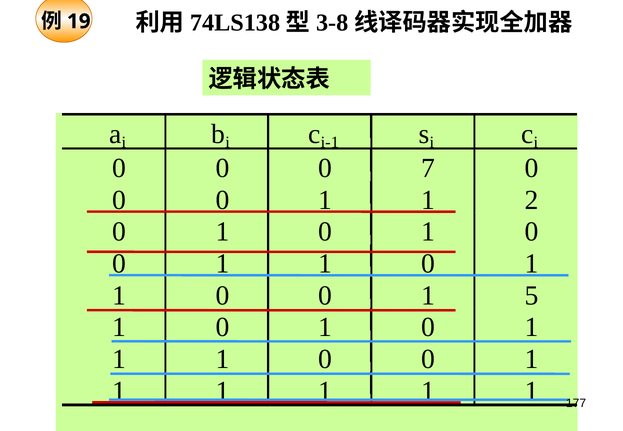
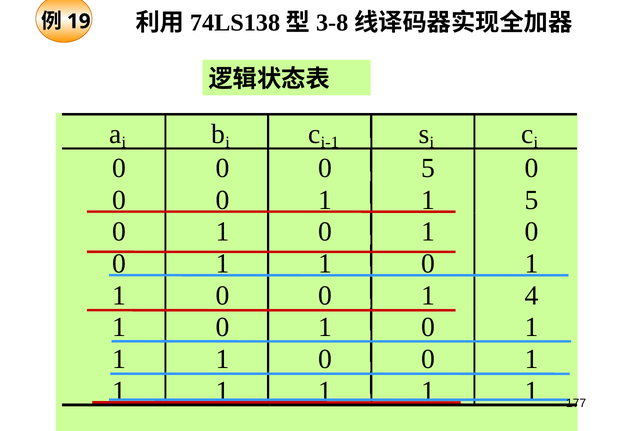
0 7: 7 -> 5 (428, 168)
2: 2 -> 5 (531, 200)
5: 5 -> 4 (531, 296)
